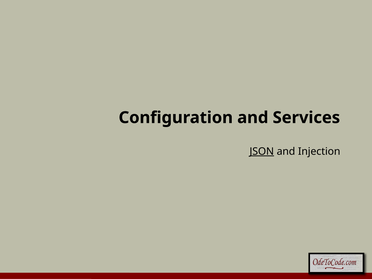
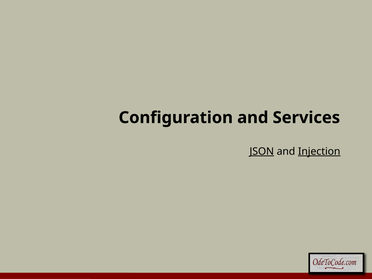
Injection underline: none -> present (319, 151)
